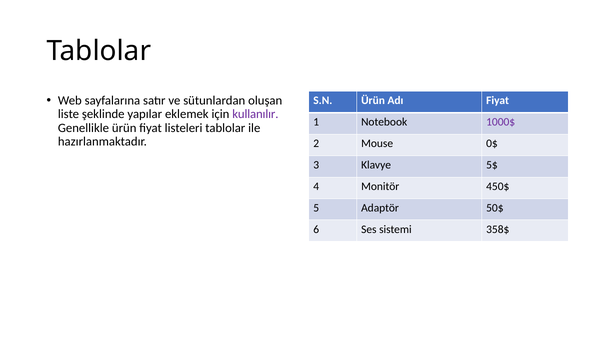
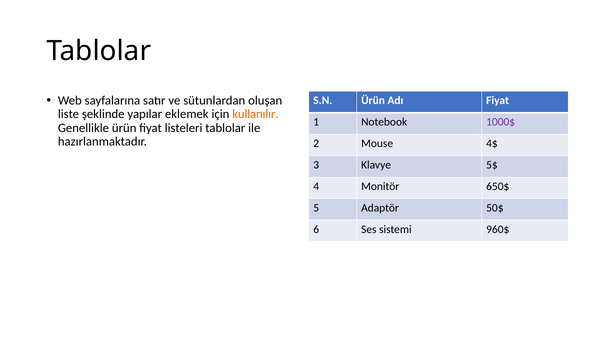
kullanılır colour: purple -> orange (255, 114)
0$: 0$ -> 4$ (492, 144)
450$: 450$ -> 650$ (498, 187)
358$: 358$ -> 960$ (498, 229)
